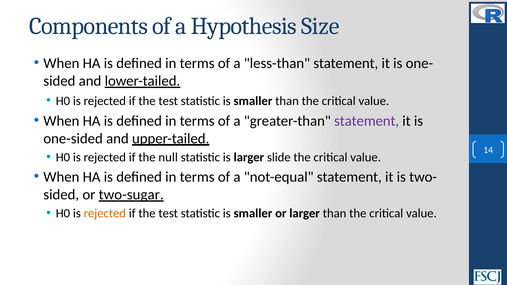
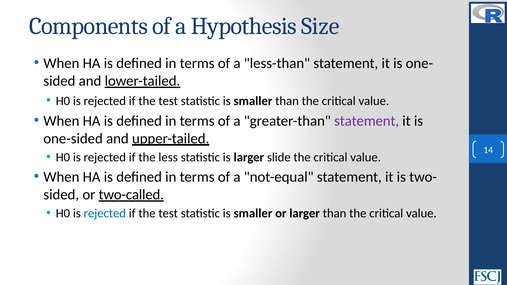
null: null -> less (168, 157)
two-sugar: two-sugar -> two-called (131, 195)
rejected colour: orange -> blue (105, 214)
